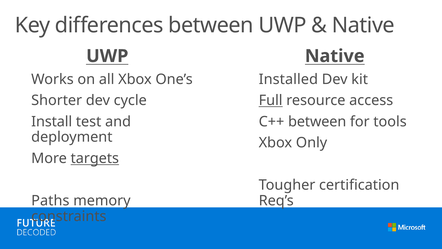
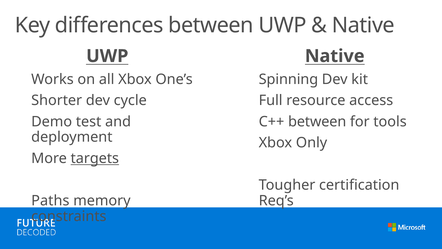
Installed: Installed -> Spinning (288, 79)
Full underline: present -> none (271, 100)
Install: Install -> Demo (52, 121)
